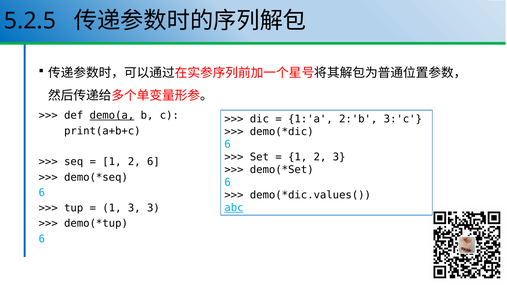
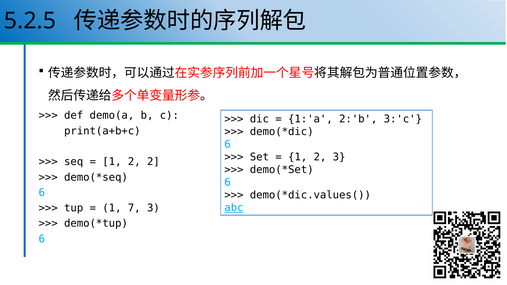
demo(a underline: present -> none (112, 116)
2 6: 6 -> 2 (153, 162)
1 3: 3 -> 7 (134, 208)
